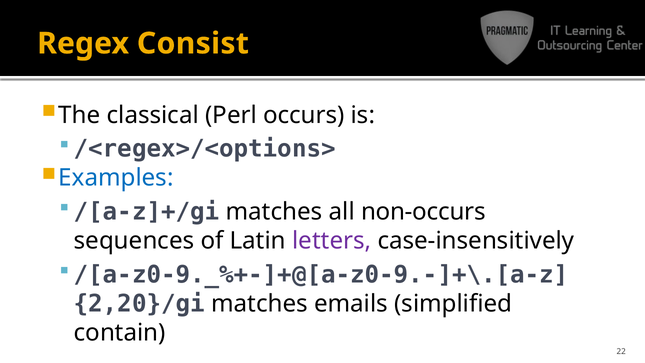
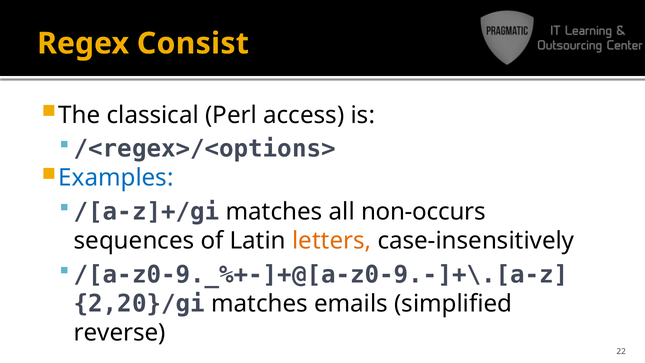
occurs: occurs -> access (304, 115)
letters colour: purple -> orange (332, 241)
contain: contain -> reverse (120, 333)
